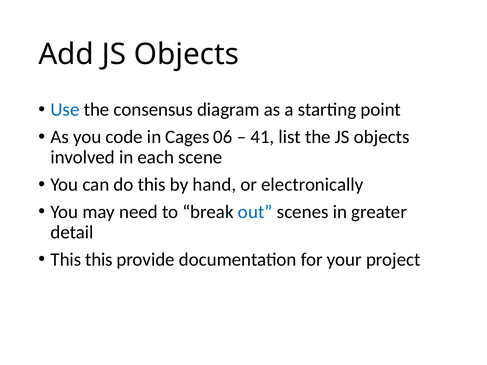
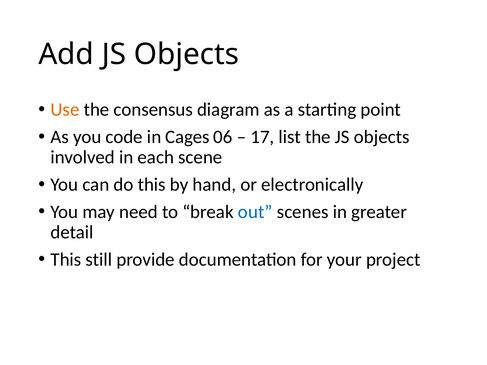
Use colour: blue -> orange (65, 110)
41: 41 -> 17 (262, 137)
This this: this -> still (99, 260)
